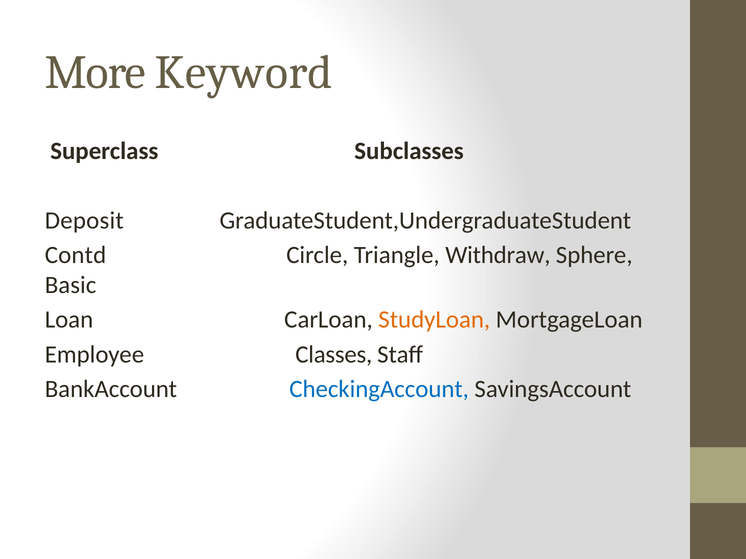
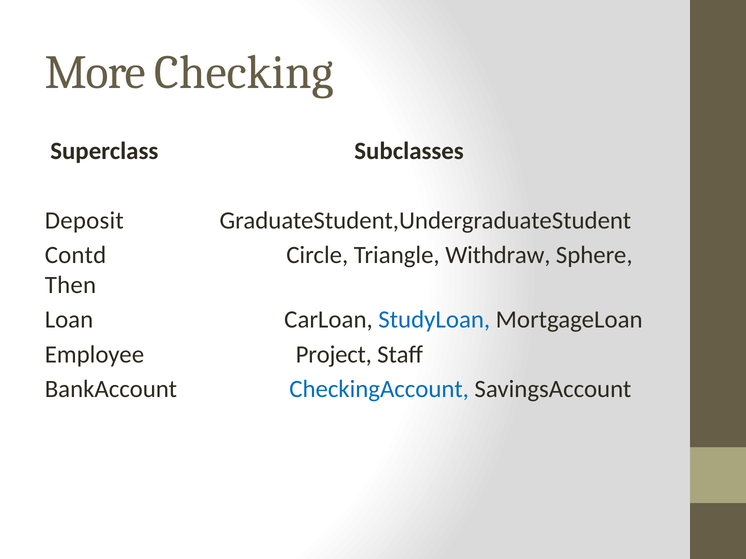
Keyword: Keyword -> Checking (244, 72)
Basic: Basic -> Then (70, 285)
StudyLoan colour: orange -> blue (434, 320)
Classes: Classes -> Project (334, 355)
